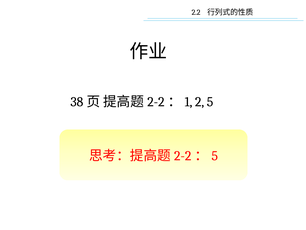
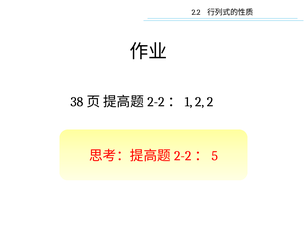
2 5: 5 -> 2 (210, 102)
